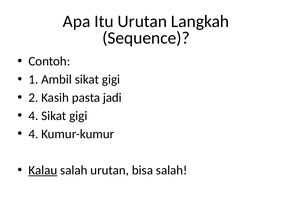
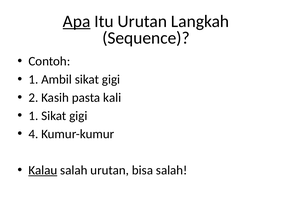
Apa underline: none -> present (77, 21)
jadi: jadi -> kali (112, 98)
4: 4 -> 1 (33, 116)
